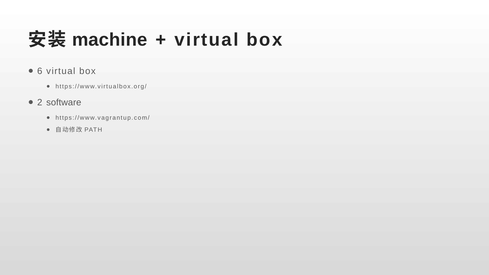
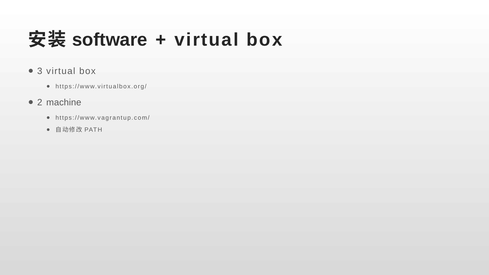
machine: machine -> software (110, 40)
6: 6 -> 3 (40, 71)
software: software -> machine (64, 102)
